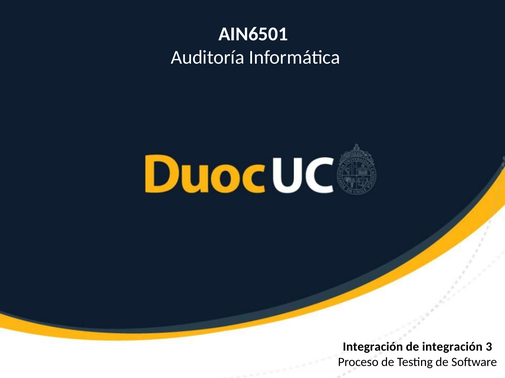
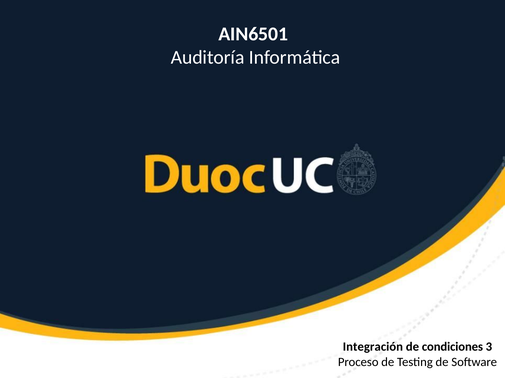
de integración: integración -> condiciones (452, 347)
